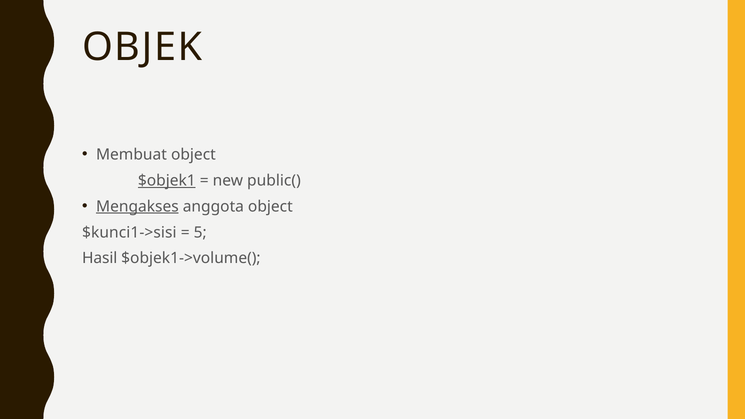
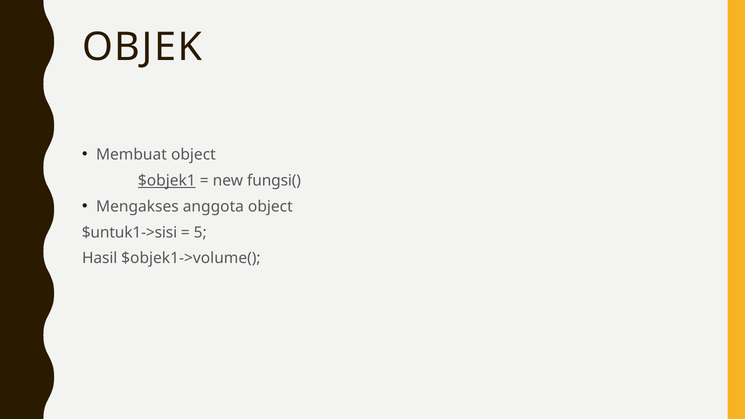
public(: public( -> fungsi( (274, 181)
Mengakses underline: present -> none (137, 207)
$kunci1->sisi: $kunci1->sisi -> $untuk1->sisi (129, 232)
